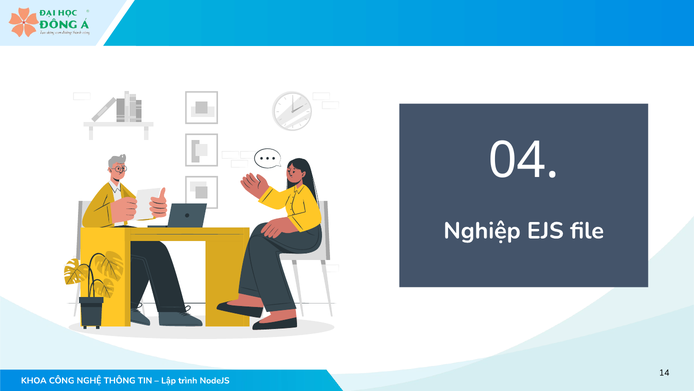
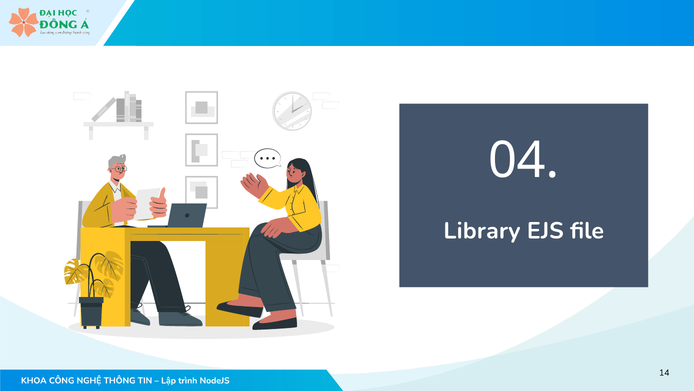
Nghiệp: Nghiệp -> Library (482, 230)
